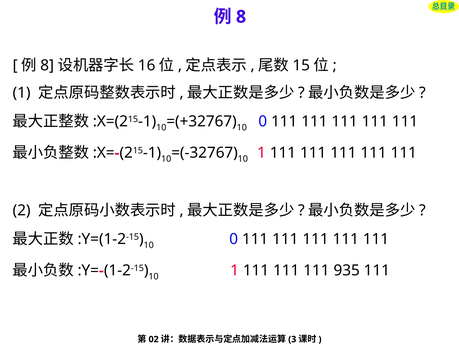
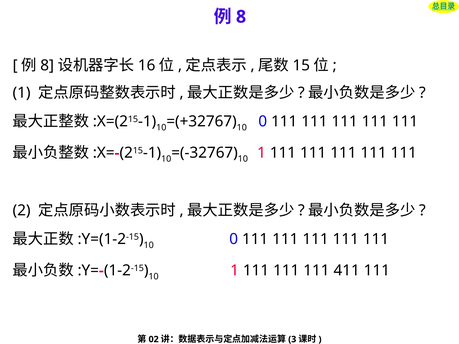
935: 935 -> 411 (347, 271)
